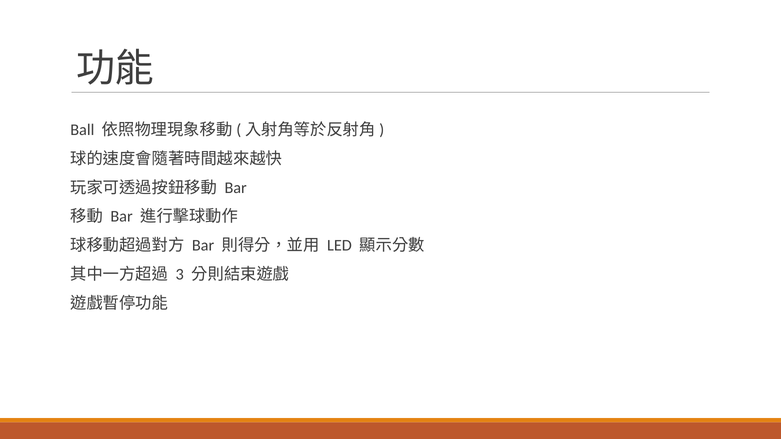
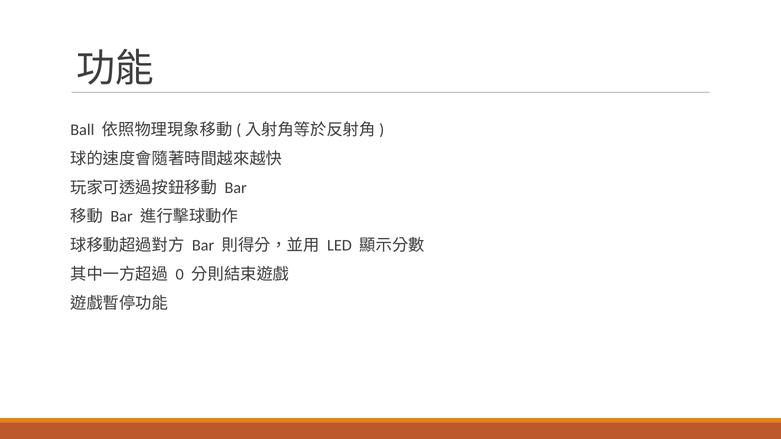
3: 3 -> 0 (180, 275)
